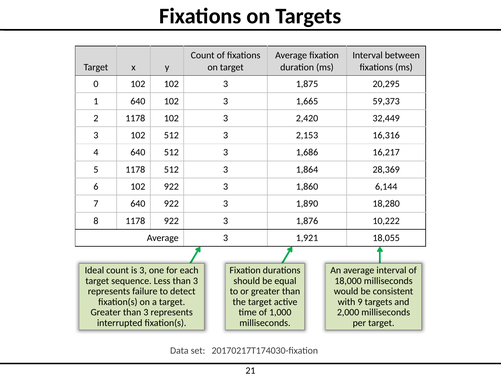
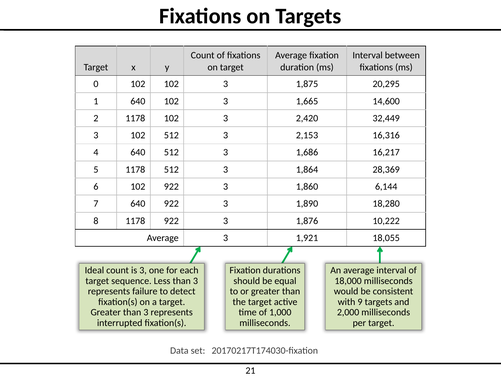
59,373: 59,373 -> 14,600 (386, 101)
